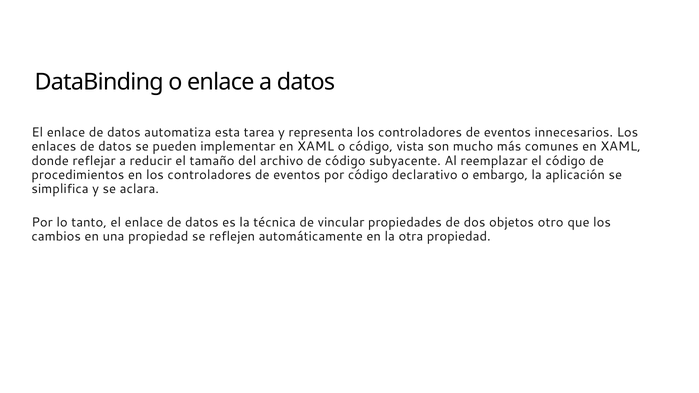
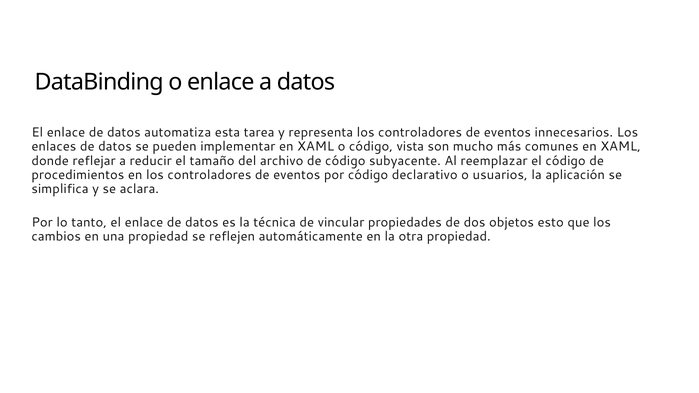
embargo: embargo -> usuarios (500, 175)
otro: otro -> esto (551, 223)
